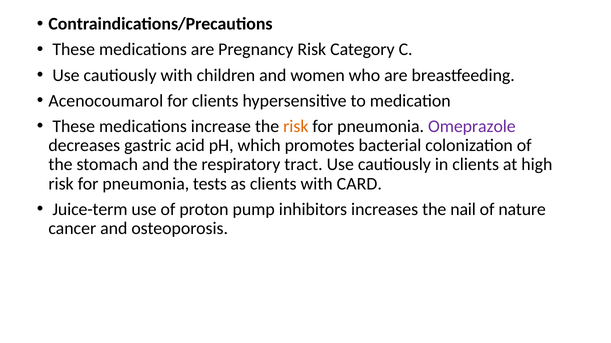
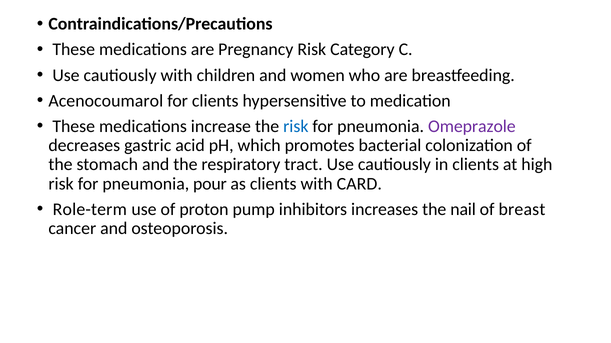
risk colour: orange -> blue (296, 126)
tests: tests -> pour (210, 184)
Juice-term: Juice-term -> Role-term (90, 210)
nature: nature -> breast (522, 210)
